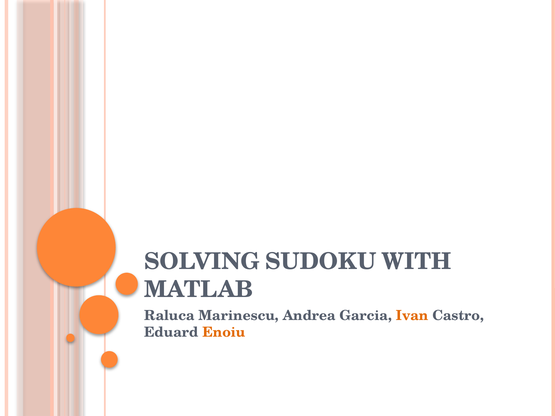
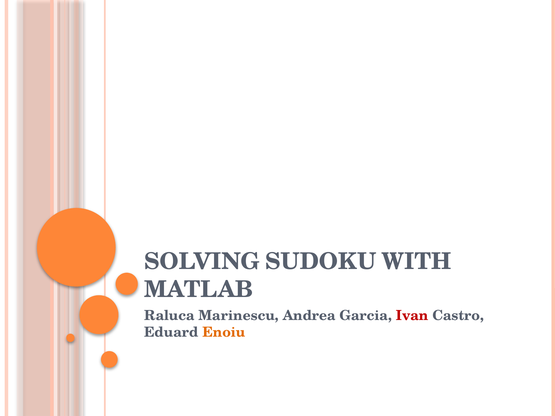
Ivan colour: orange -> red (412, 316)
